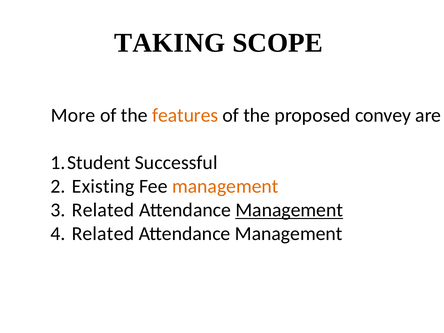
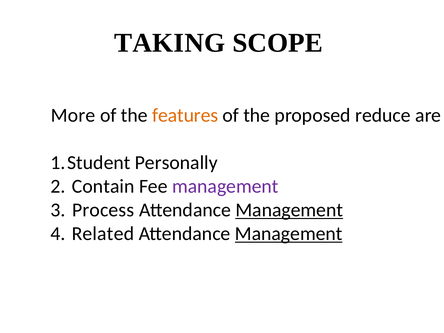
convey: convey -> reduce (383, 115)
Successful: Successful -> Personally (176, 163)
Existing: Existing -> Contain (103, 186)
management colour: orange -> purple (225, 186)
Related: Related -> Process (103, 210)
Management underline: none -> present (289, 234)
